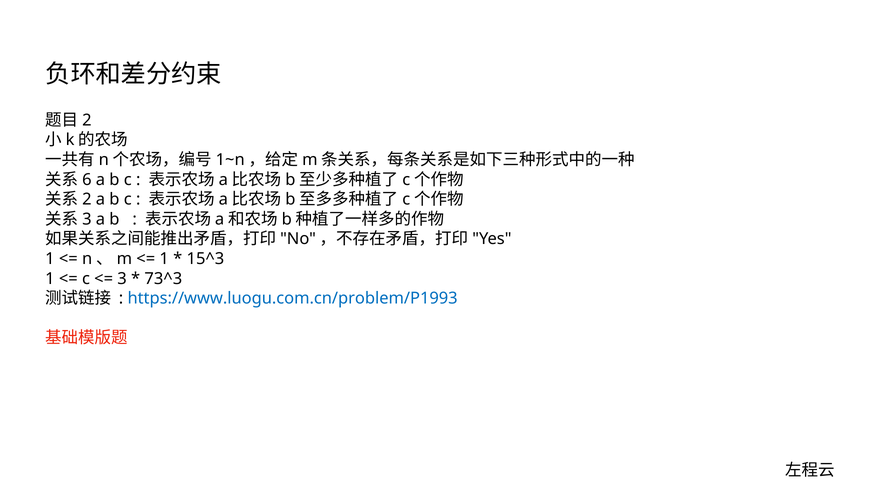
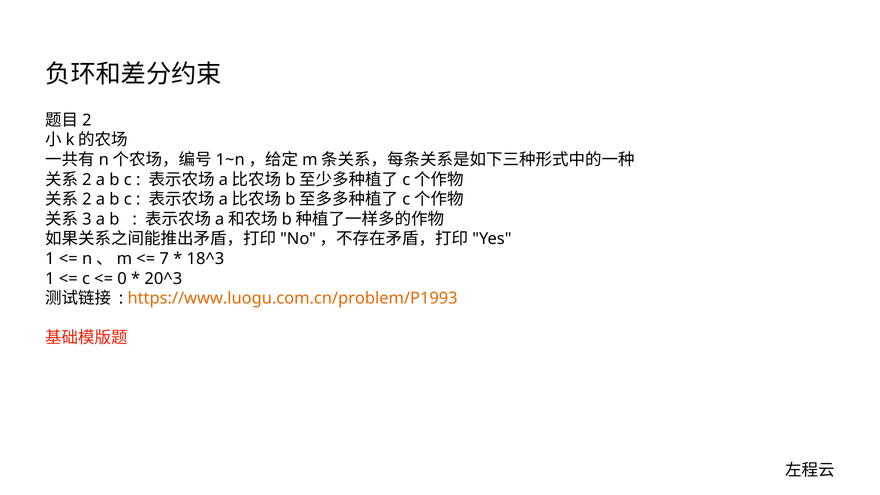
6: 6 -> 2 (87, 180)
1: 1 -> 7 (164, 259)
15^3: 15^3 -> 18^3 (205, 259)
3: 3 -> 0 (122, 279)
73^3: 73^3 -> 20^3 (163, 279)
https://www.luogu.com.cn/problem/P1993 colour: blue -> orange (293, 298)
